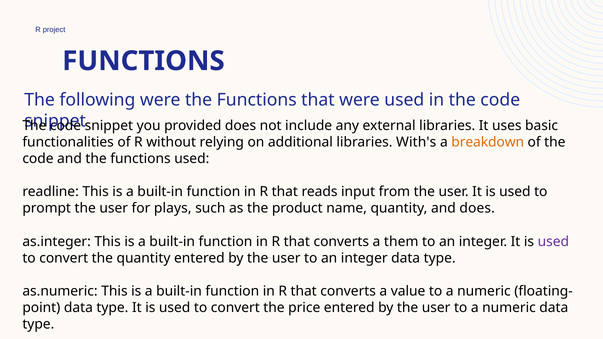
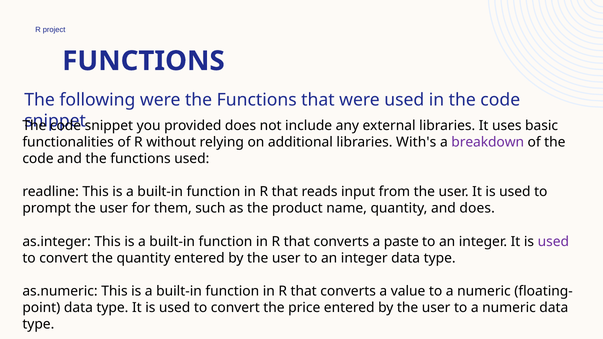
breakdown colour: orange -> purple (488, 142)
plays: plays -> them (173, 208)
them: them -> paste (401, 242)
